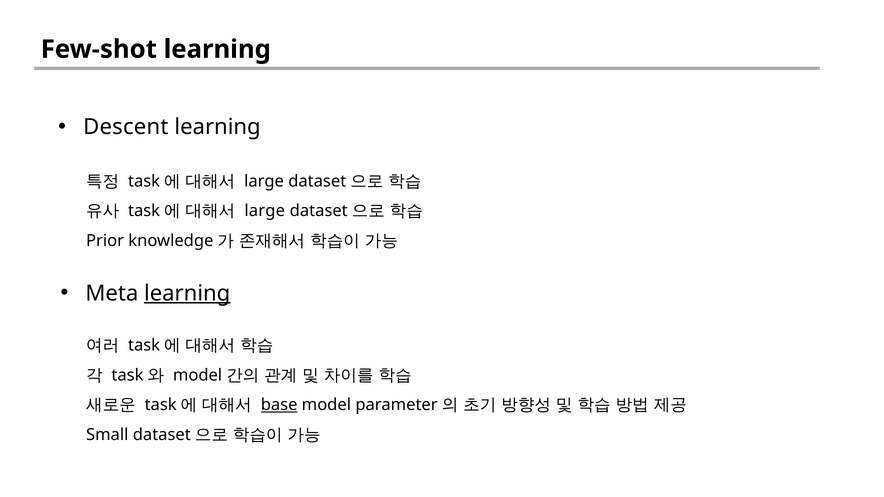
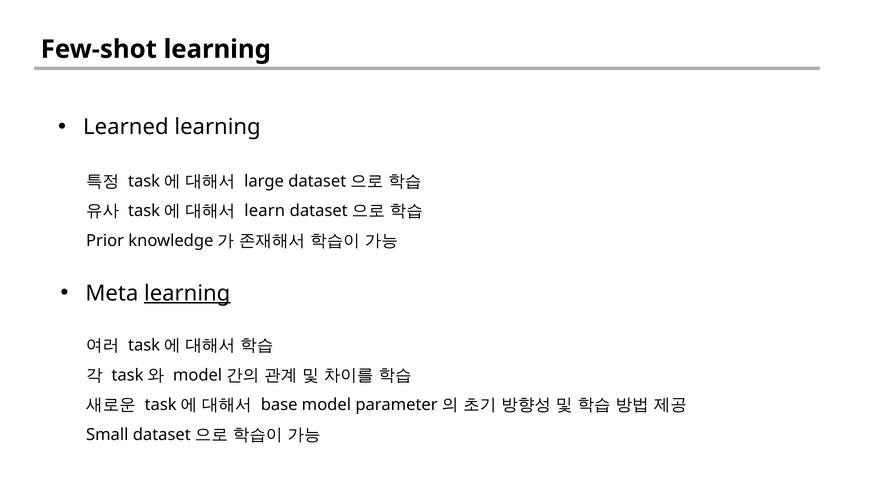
Descent: Descent -> Learned (126, 127)
large: large -> learn (265, 211)
base underline: present -> none (279, 405)
